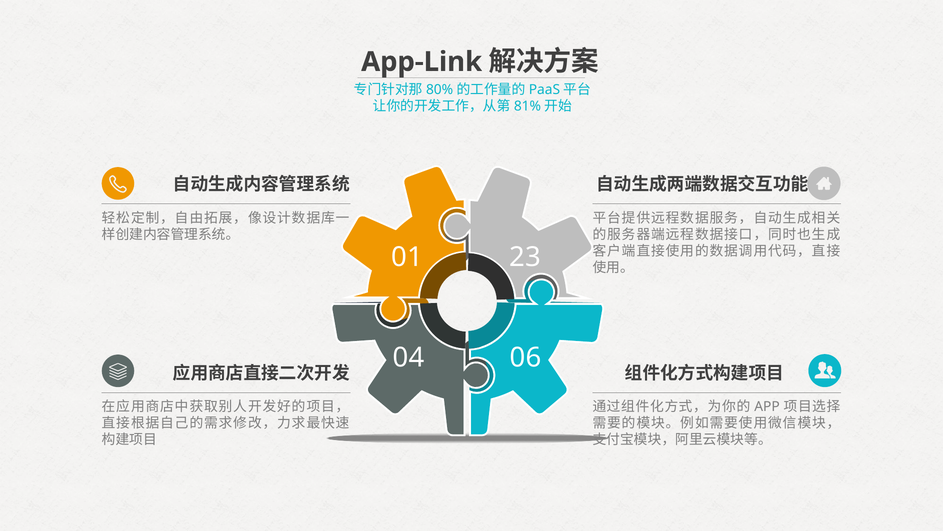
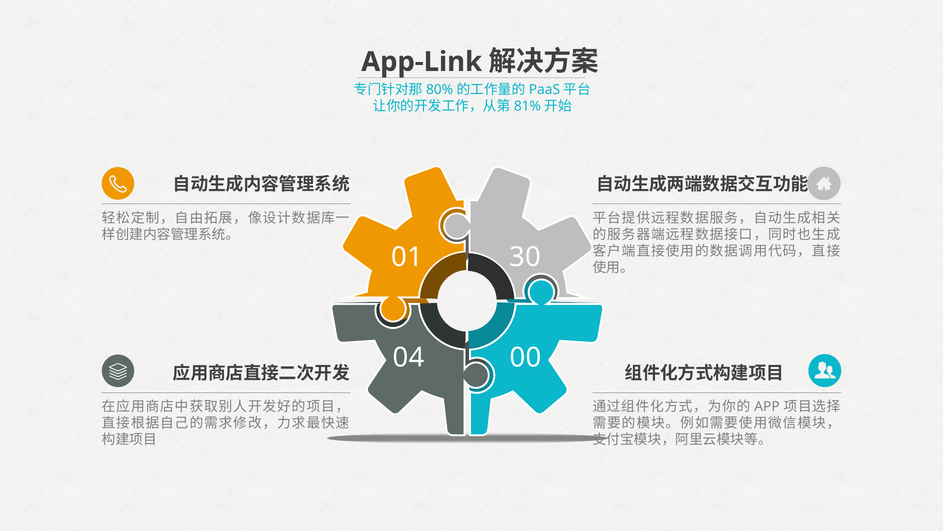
23: 23 -> 30 (525, 257)
06: 06 -> 00 (526, 357)
